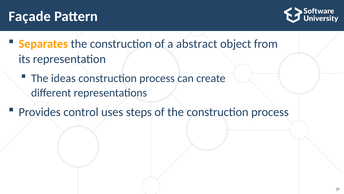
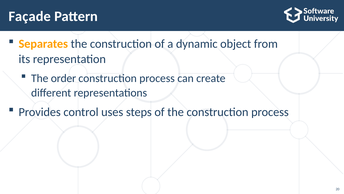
abstract: abstract -> dynamic (197, 44)
ideas: ideas -> order (63, 78)
